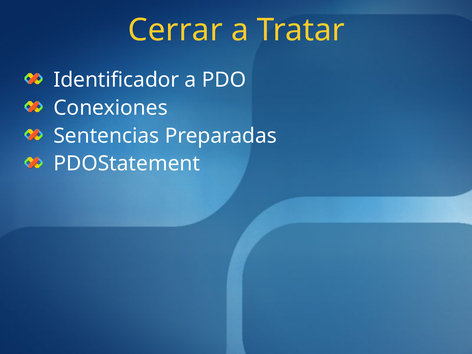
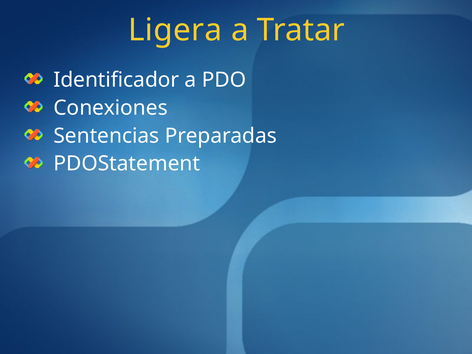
Cerrar: Cerrar -> Ligera (175, 30)
